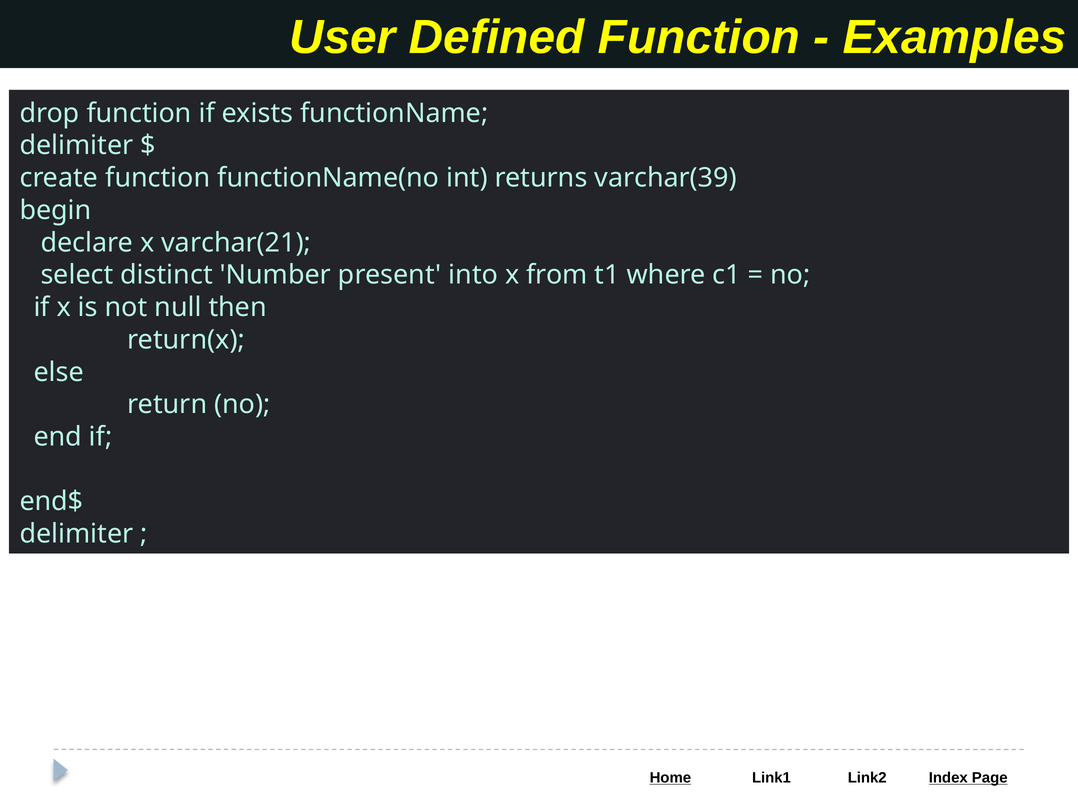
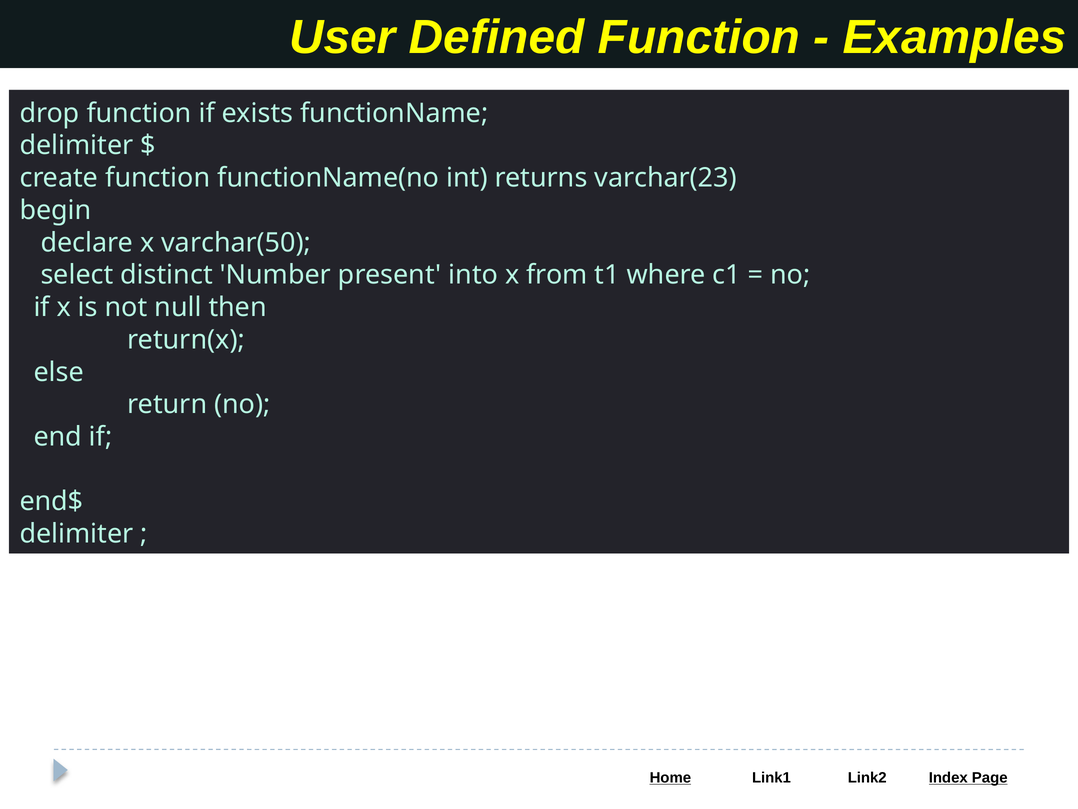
varchar(39: varchar(39 -> varchar(23 (665, 178)
varchar(21: varchar(21 -> varchar(50 (236, 243)
